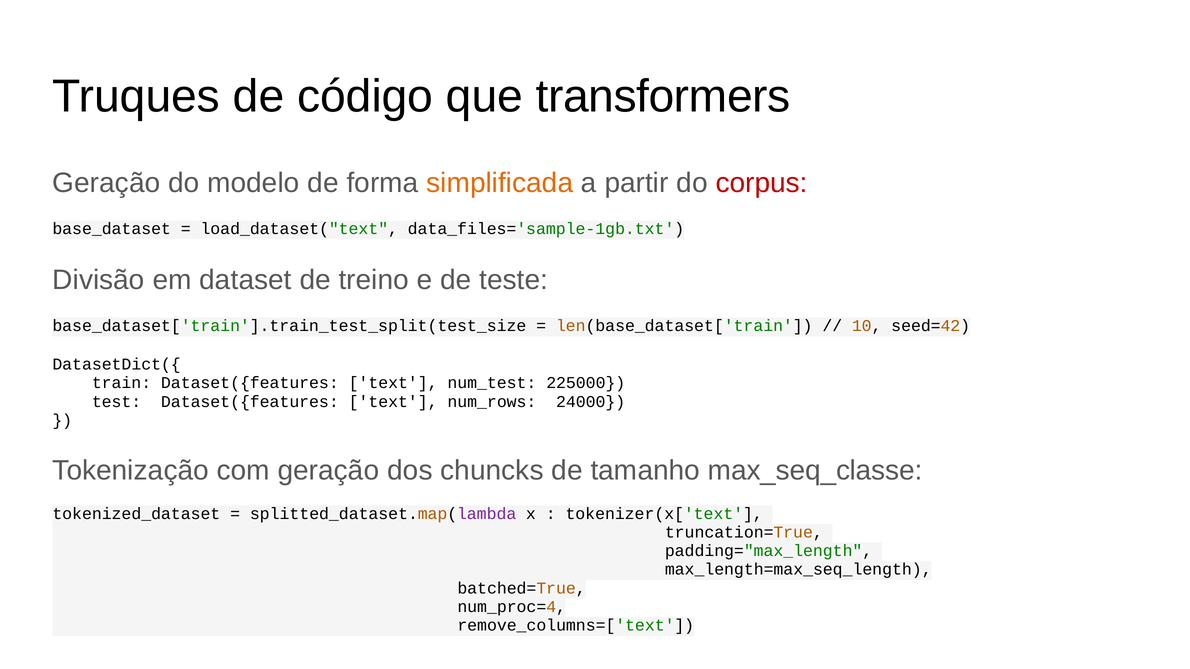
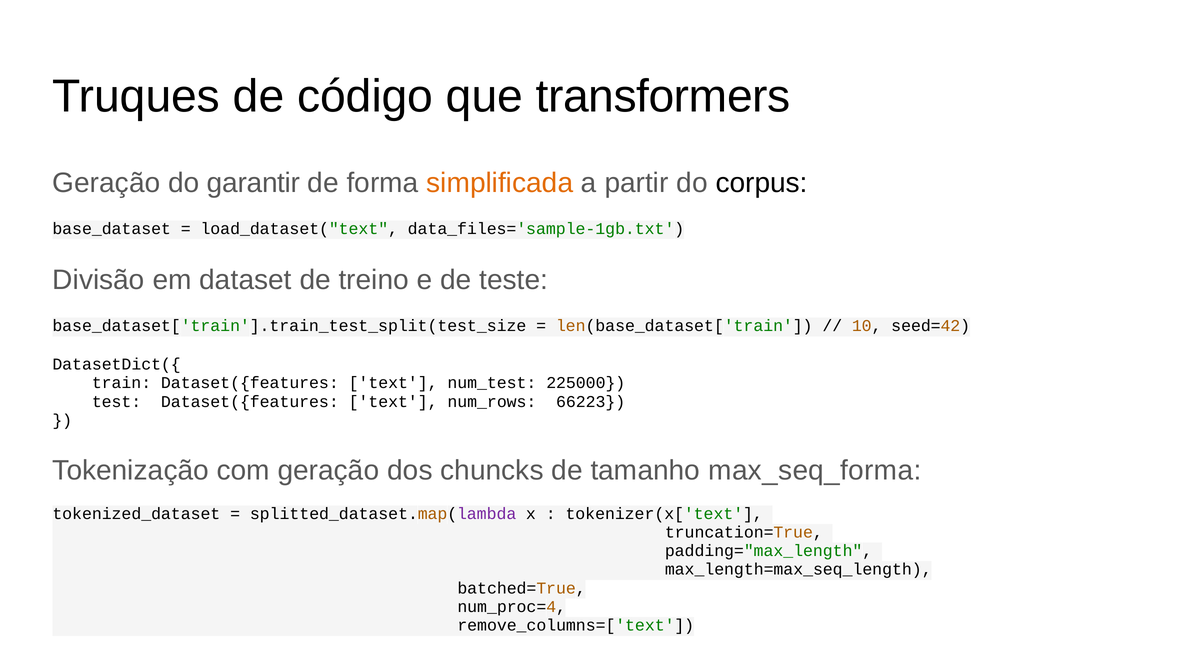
modelo: modelo -> garantir (254, 183)
corpus colour: red -> black (762, 183)
24000: 24000 -> 66223 (591, 402)
max_seq_classe: max_seq_classe -> max_seq_forma (815, 471)
